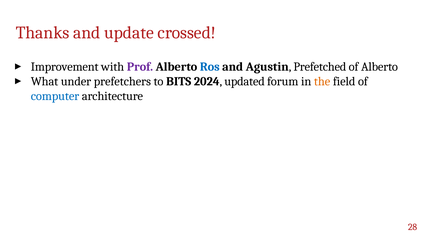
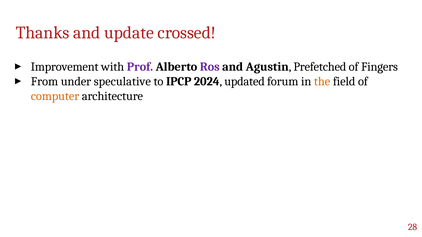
Ros colour: blue -> purple (210, 67)
of Alberto: Alberto -> Fingers (380, 67)
What: What -> From (44, 82)
prefetchers: prefetchers -> speculative (122, 82)
BITS: BITS -> IPCP (179, 82)
computer colour: blue -> orange (55, 96)
